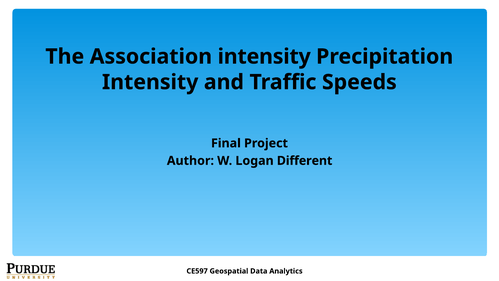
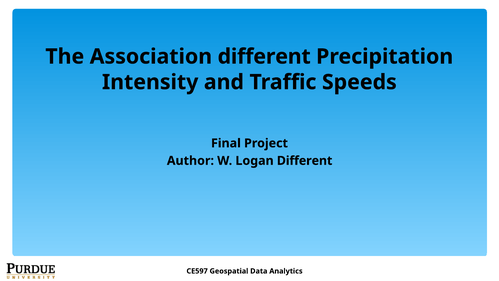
Association intensity: intensity -> different (264, 57)
